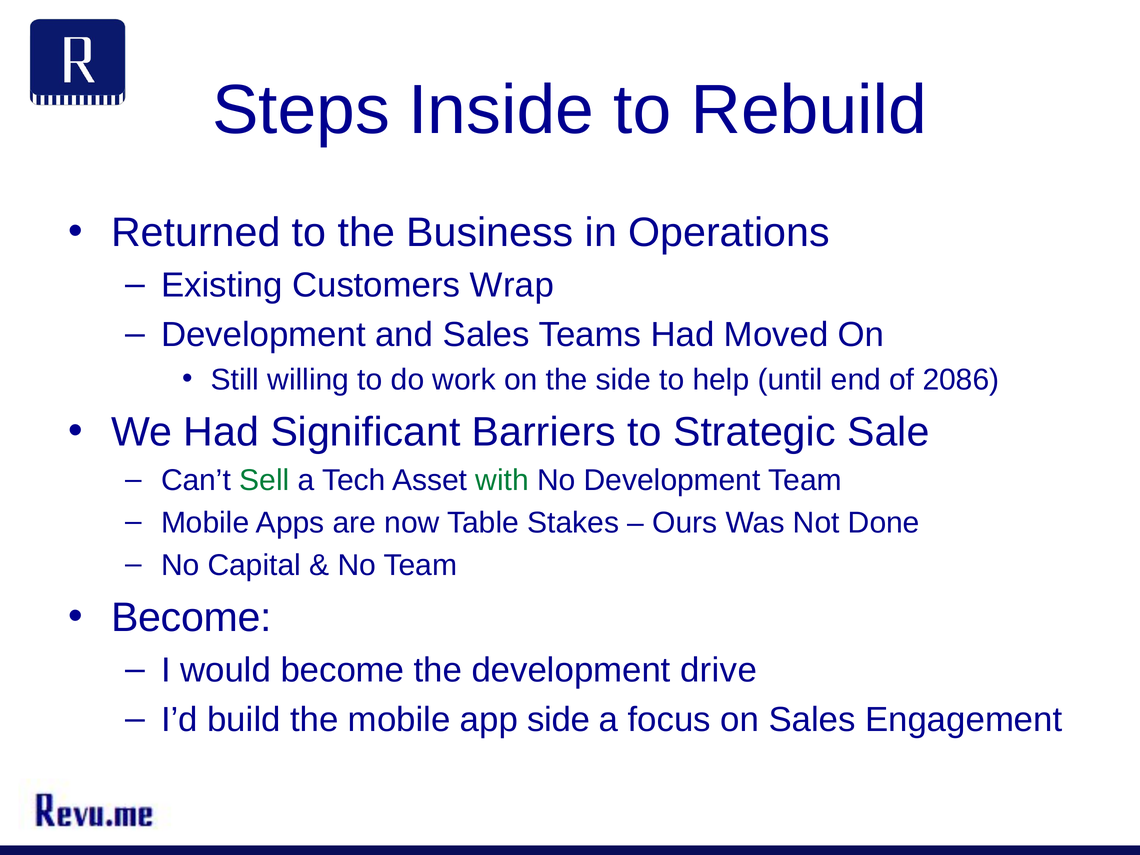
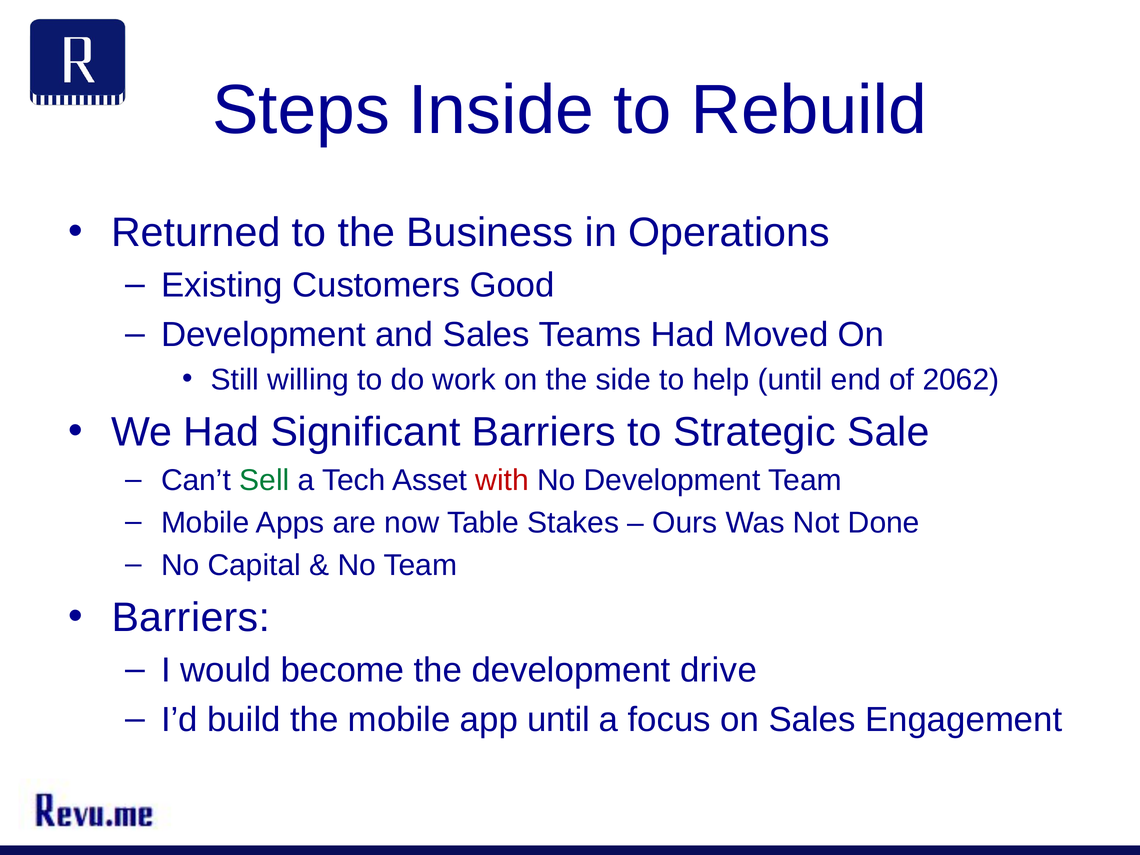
Wrap: Wrap -> Good (512, 285)
2086: 2086 -> 2062 (961, 380)
with colour: green -> red (502, 480)
Become: Become -> Barriers (191, 618)
app side: side -> until (559, 720)
